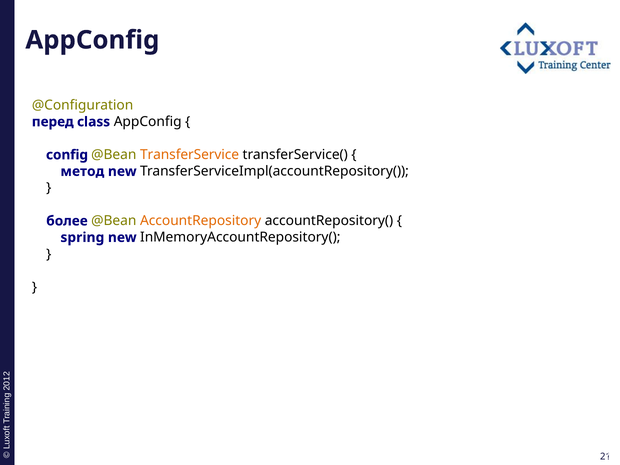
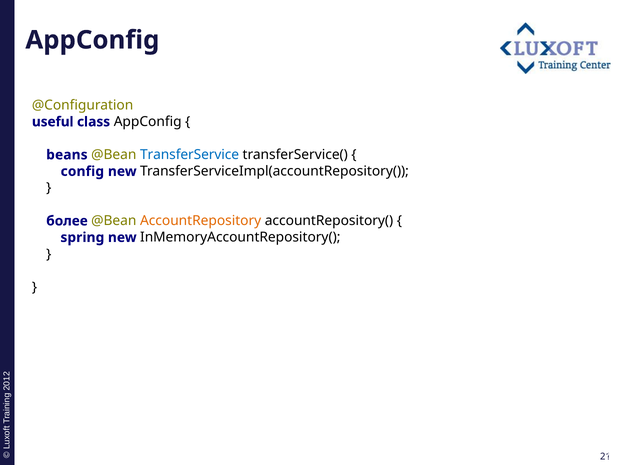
перед: перед -> useful (53, 122)
config: config -> beans (67, 155)
TransferService colour: orange -> blue (190, 155)
метод: метод -> config (82, 171)
